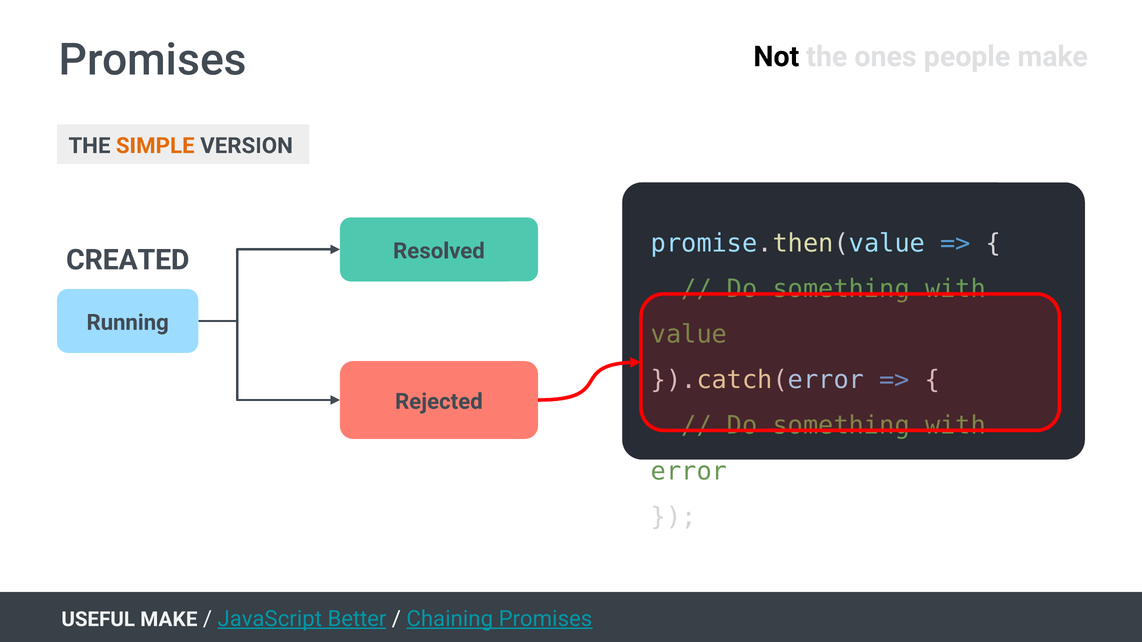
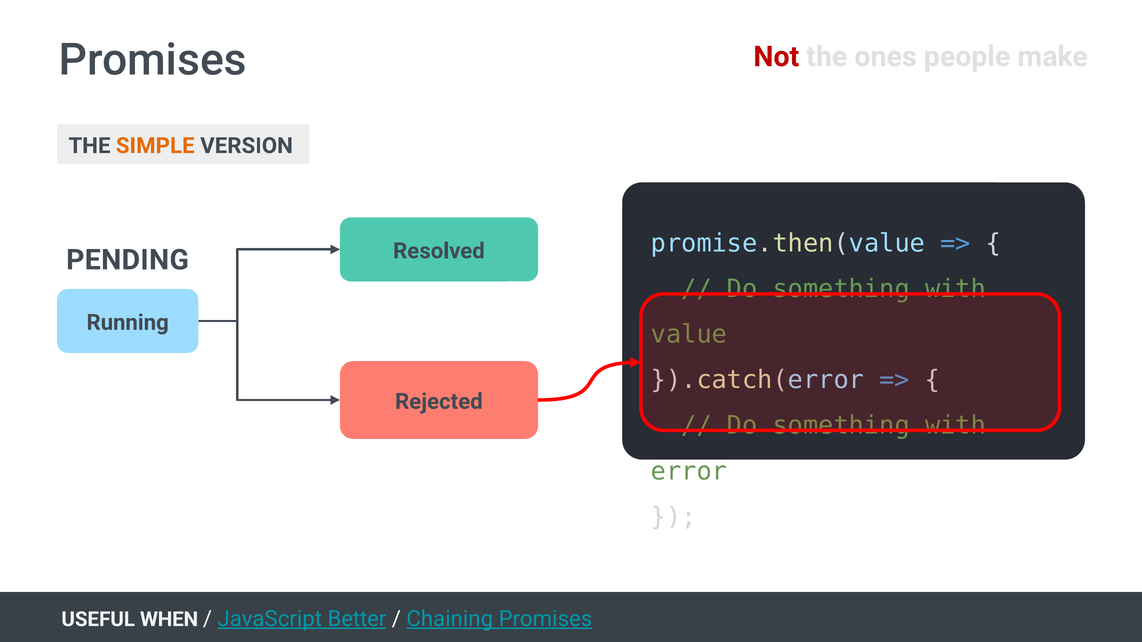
Not colour: black -> red (776, 57)
CREATED: CREATED -> PENDING (128, 260)
USEFUL MAKE: MAKE -> WHEN (169, 620)
